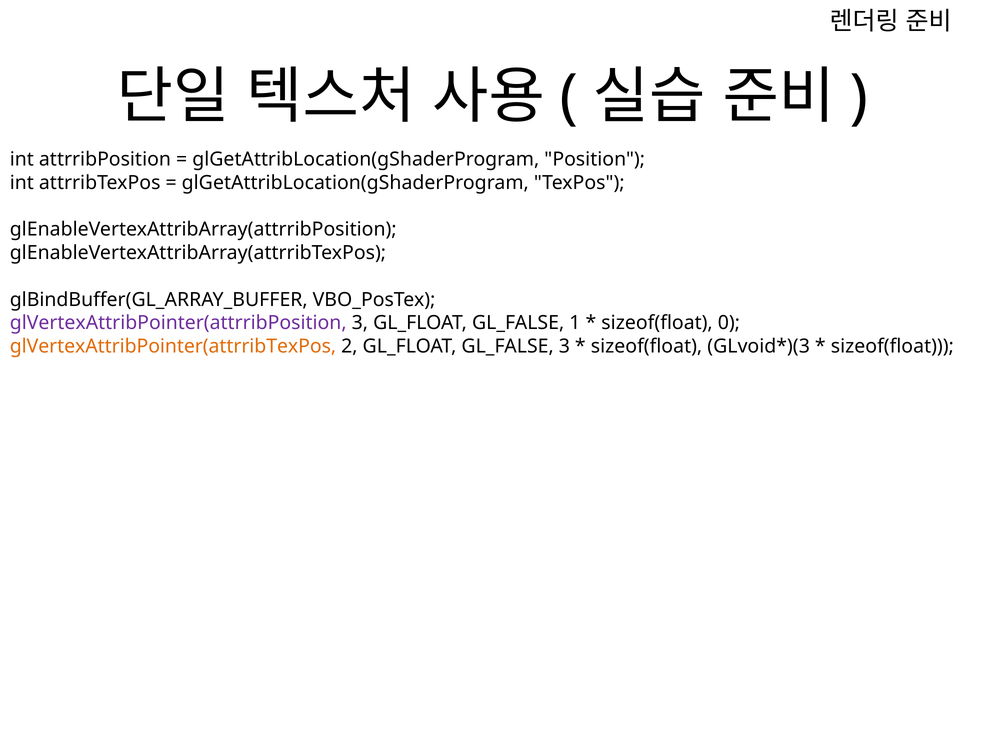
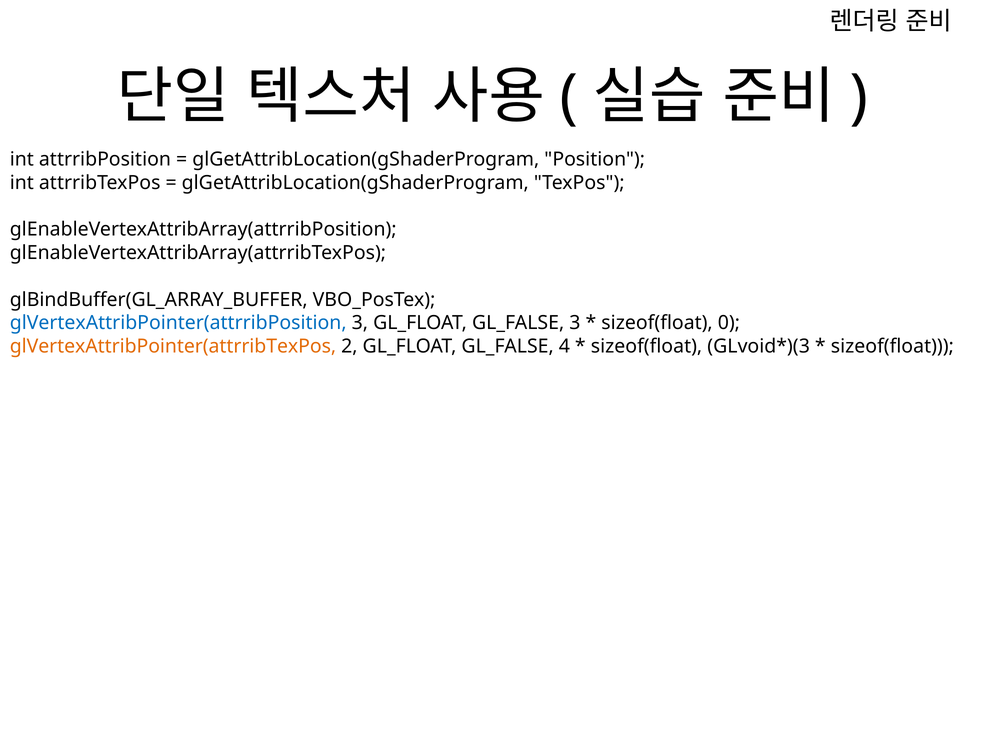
glVertexAttribPointer(attrribPosition colour: purple -> blue (178, 323)
GL_FALSE 1: 1 -> 3 (575, 323)
GL_FALSE 3: 3 -> 4 (564, 346)
